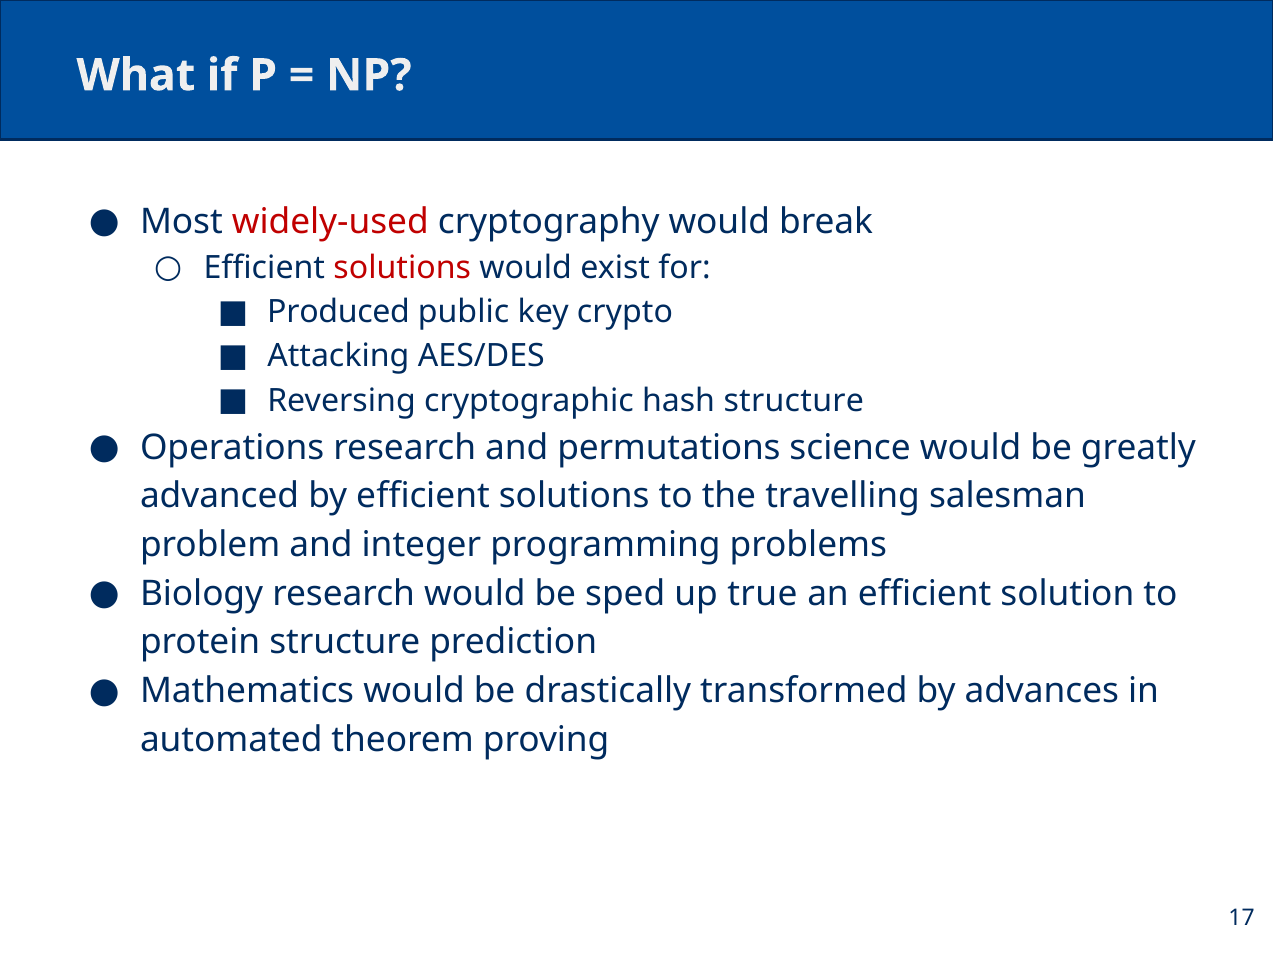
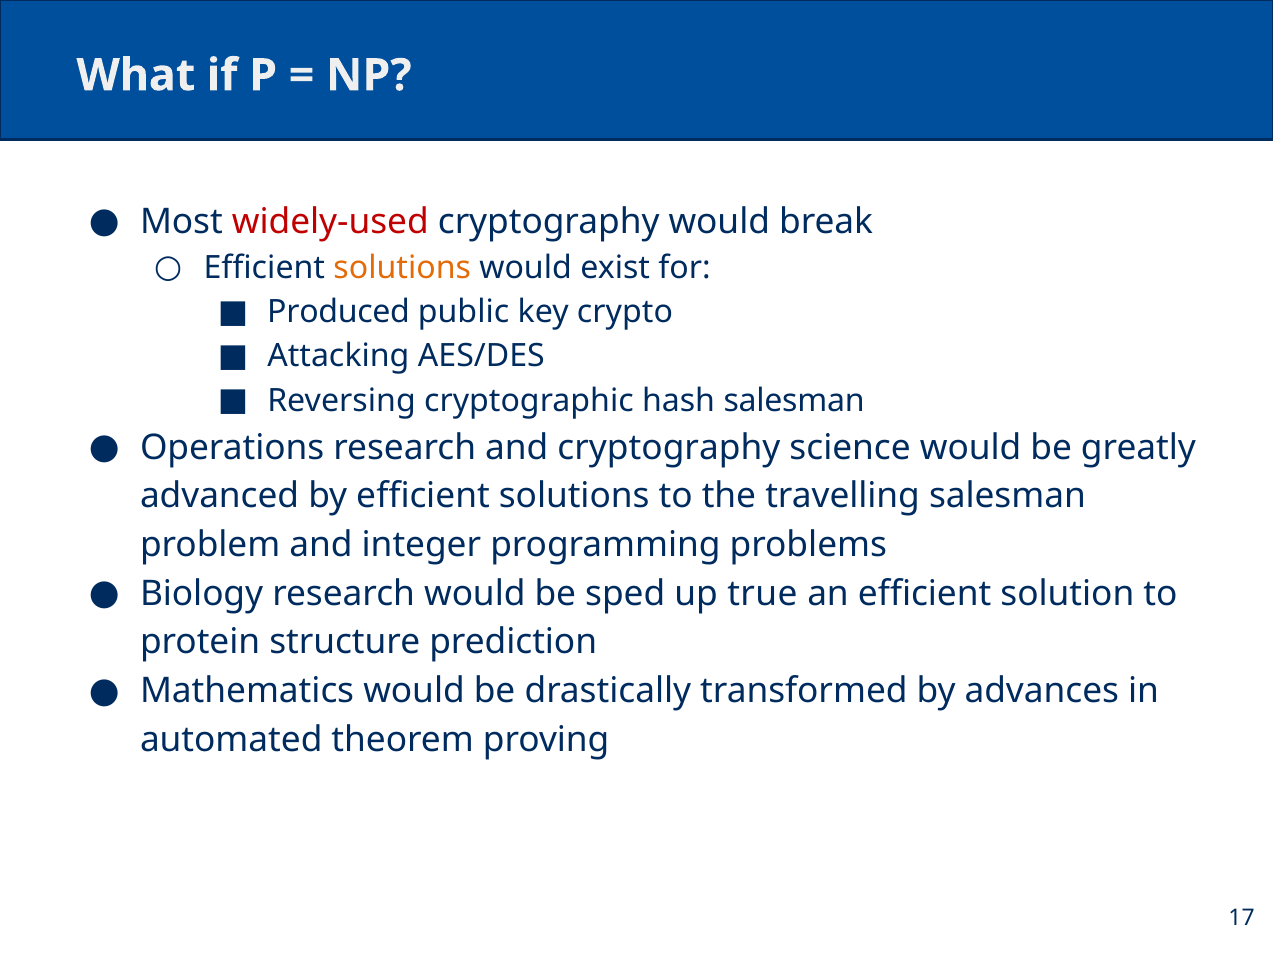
solutions colour: red -> orange (402, 268)
hash structure: structure -> salesman (794, 400)
and permutations: permutations -> cryptography (669, 447)
